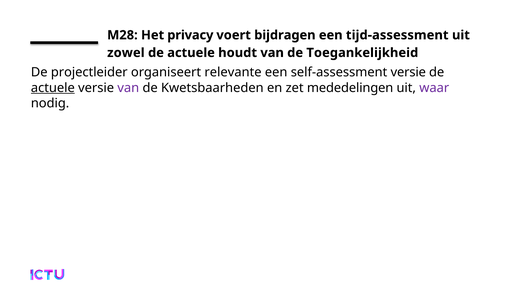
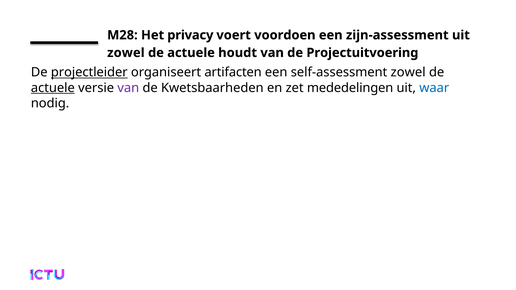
bijdragen: bijdragen -> voordoen (285, 35)
tijd-assessment: tijd-assessment -> zijn-assessment (397, 35)
Toegankelijkheid: Toegankelijkheid -> Projectuitvoering (362, 53)
projectleider underline: none -> present (89, 72)
relevante: relevante -> artifacten (233, 72)
self-assessment versie: versie -> zowel (408, 72)
waar colour: purple -> blue (434, 88)
